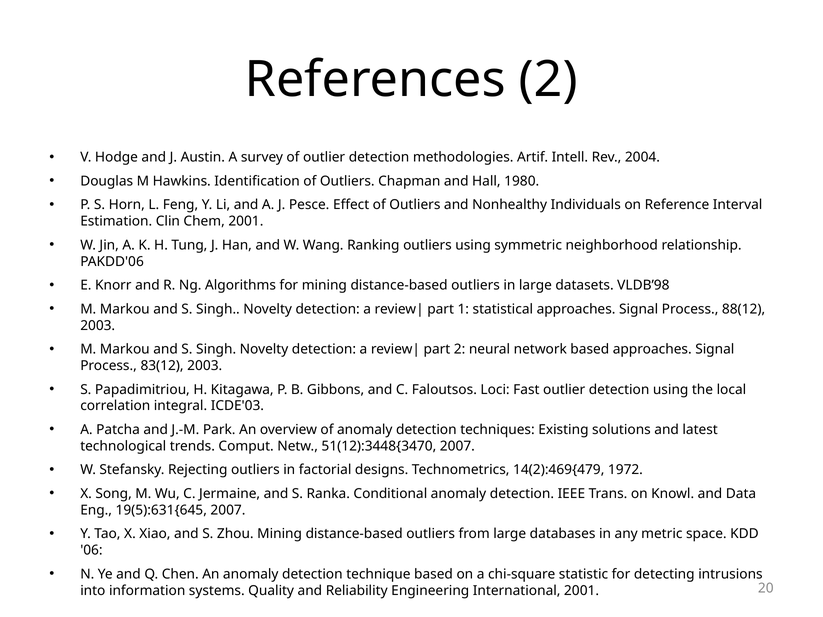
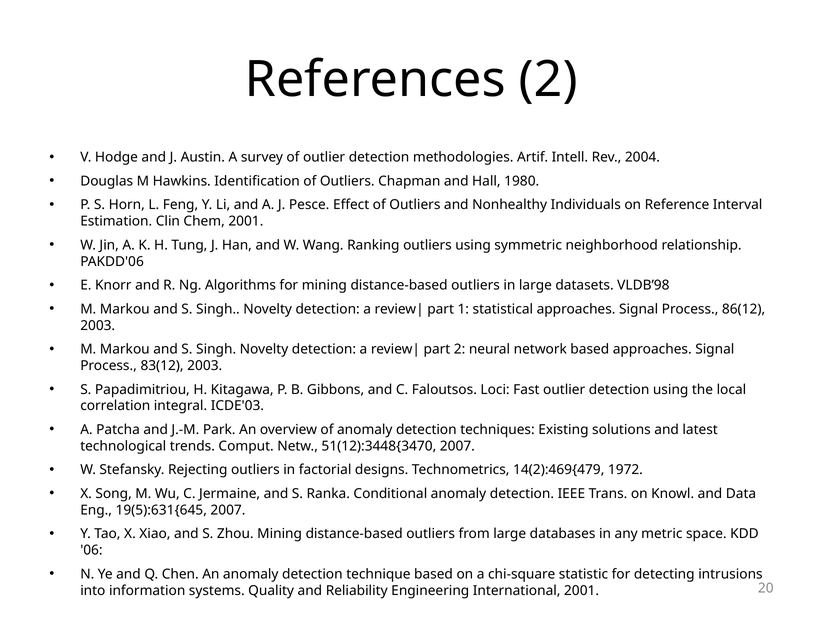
88(12: 88(12 -> 86(12 (744, 309)
